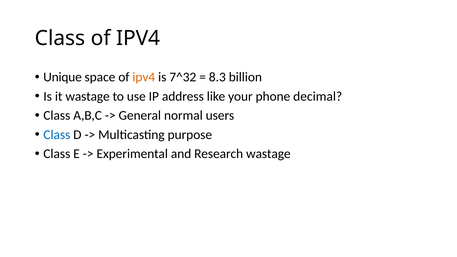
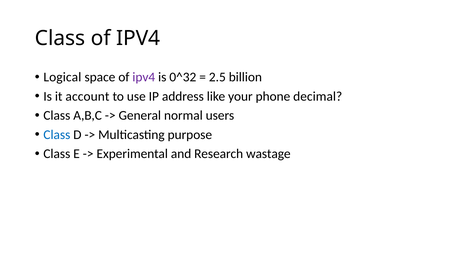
Unique: Unique -> Logical (62, 77)
ipv4 colour: orange -> purple (144, 77)
7^32: 7^32 -> 0^32 (183, 77)
8.3: 8.3 -> 2.5 (217, 77)
it wastage: wastage -> account (87, 96)
